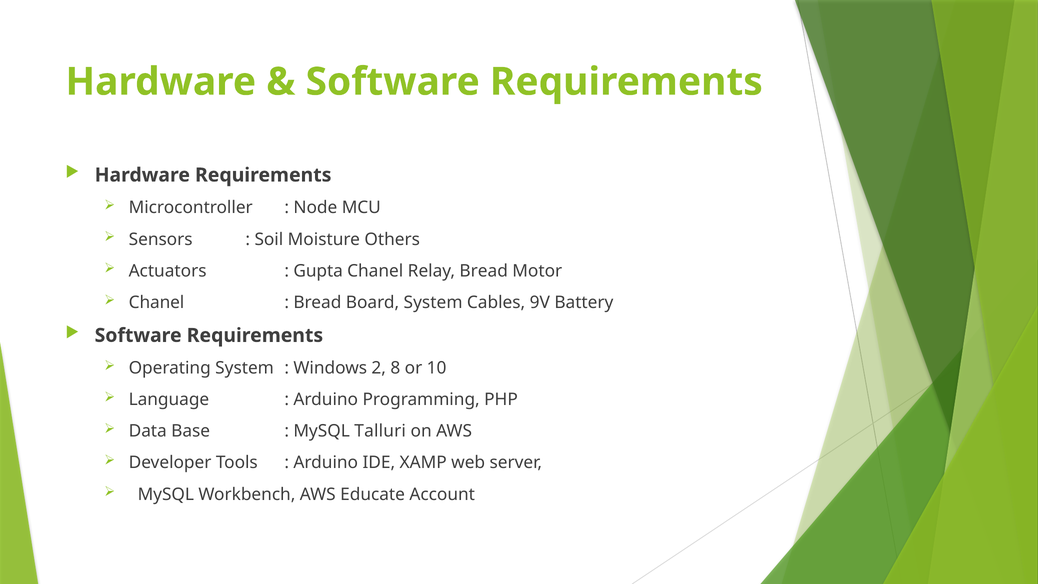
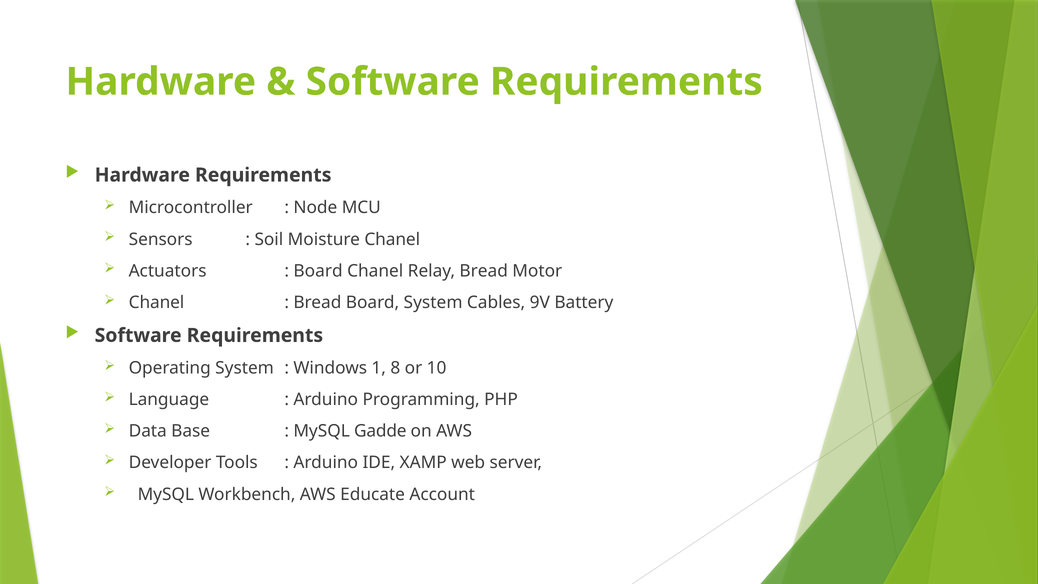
Moisture Others: Others -> Chanel (392, 239)
Gupta: Gupta -> Board (318, 271)
2: 2 -> 1 (379, 368)
Talluri: Talluri -> Gadde (380, 431)
